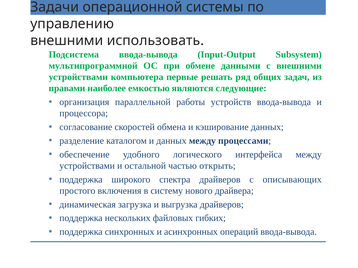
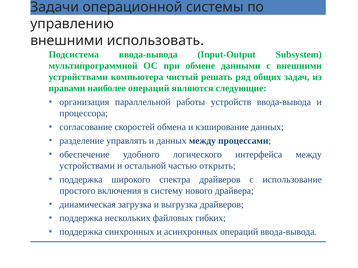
первые: первые -> чистый (182, 77)
наиболее емкостью: емкостью -> операций (149, 88)
каталогом: каталогом -> управлять (126, 141)
описывающих: описывающих -> использование (292, 180)
